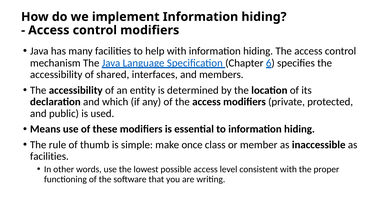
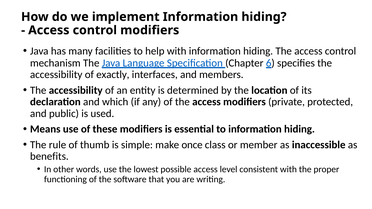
shared: shared -> exactly (113, 75)
facilities: facilities -> benefits (49, 157)
